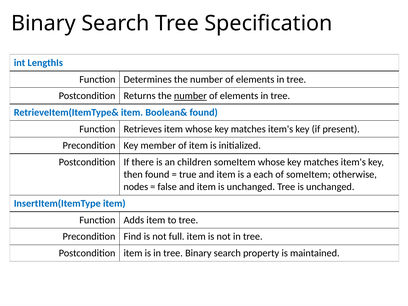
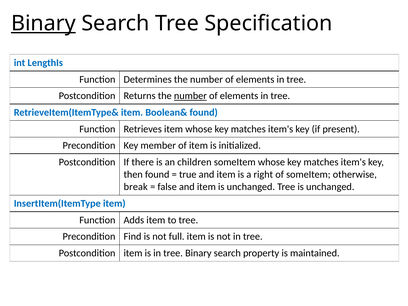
Binary underline: none -> present (43, 23)
each: each -> right (263, 175)
nodes: nodes -> break (136, 187)
